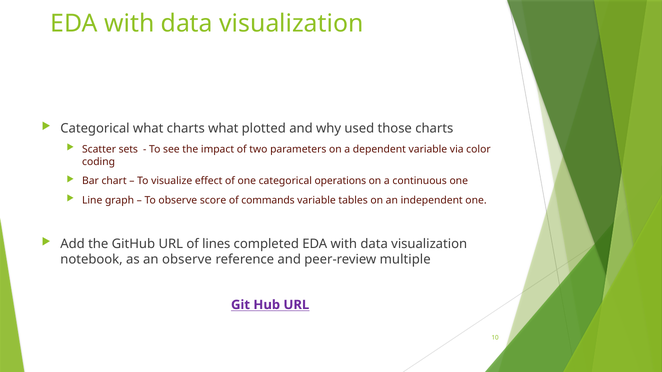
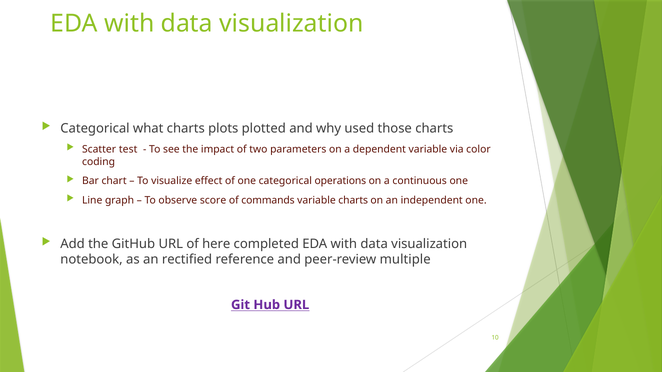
charts what: what -> plots (223, 129)
sets: sets -> test (128, 149)
variable tables: tables -> charts (353, 200)
lines: lines -> here (216, 244)
an observe: observe -> rectified (187, 260)
